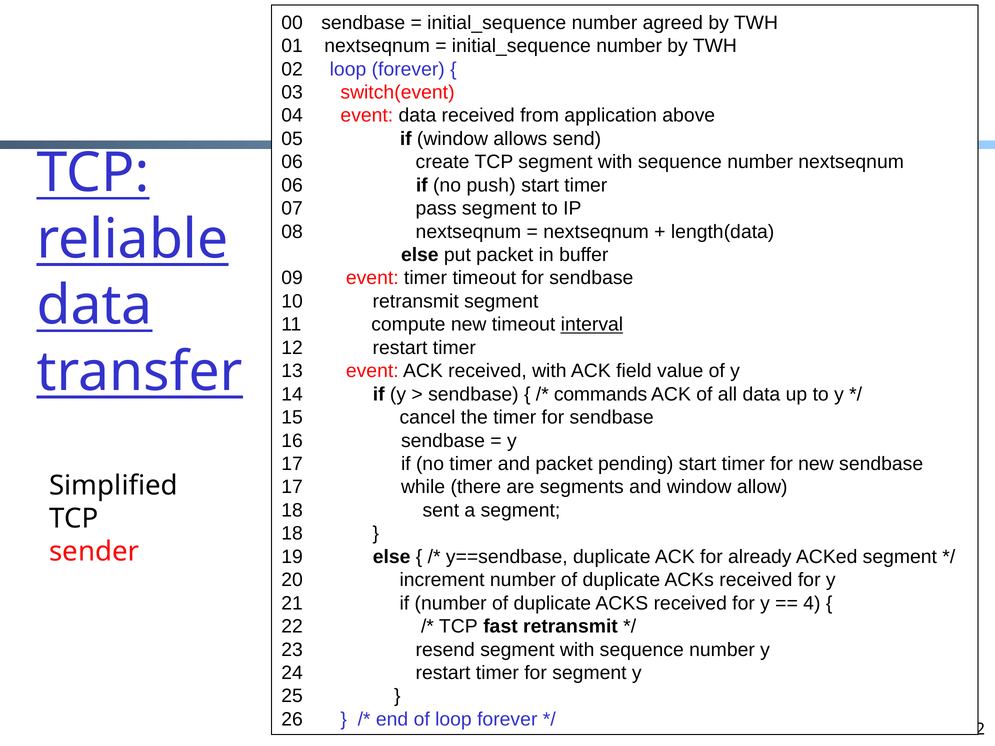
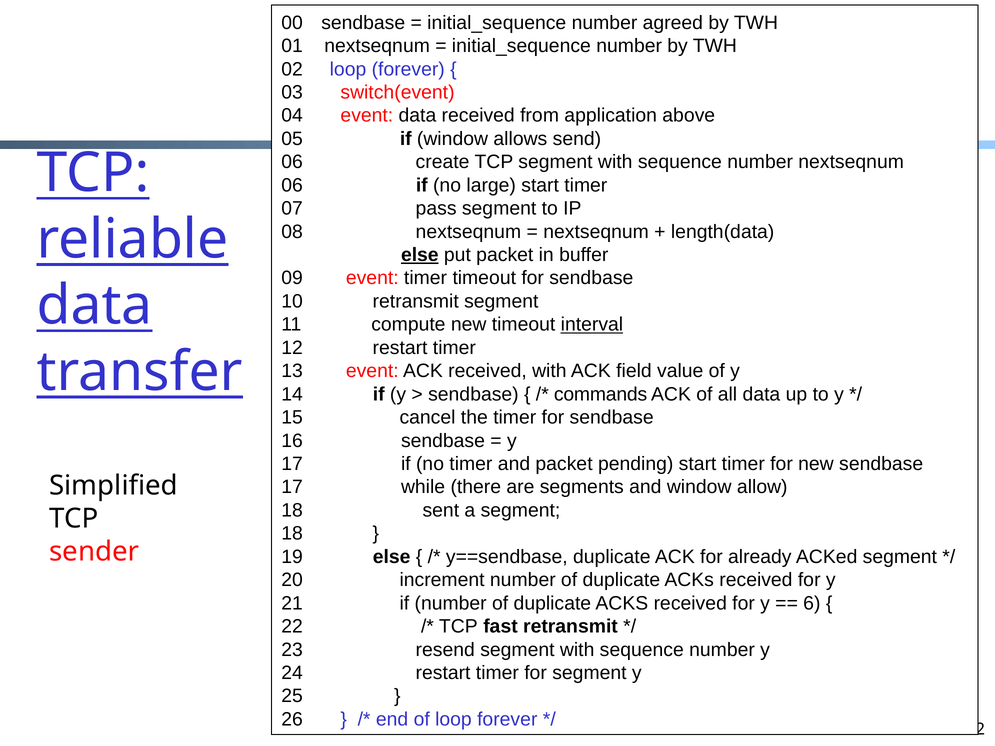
push: push -> large (491, 185)
else underline: none -> present (420, 255)
4: 4 -> 6 (812, 603)
